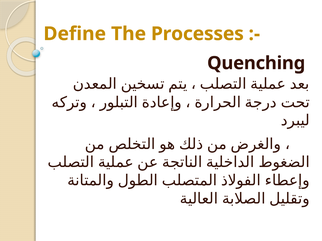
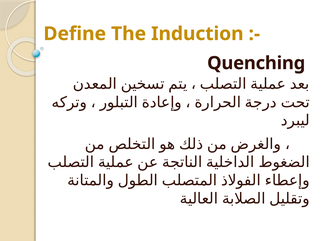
Processes: Processes -> Induction (197, 34)
